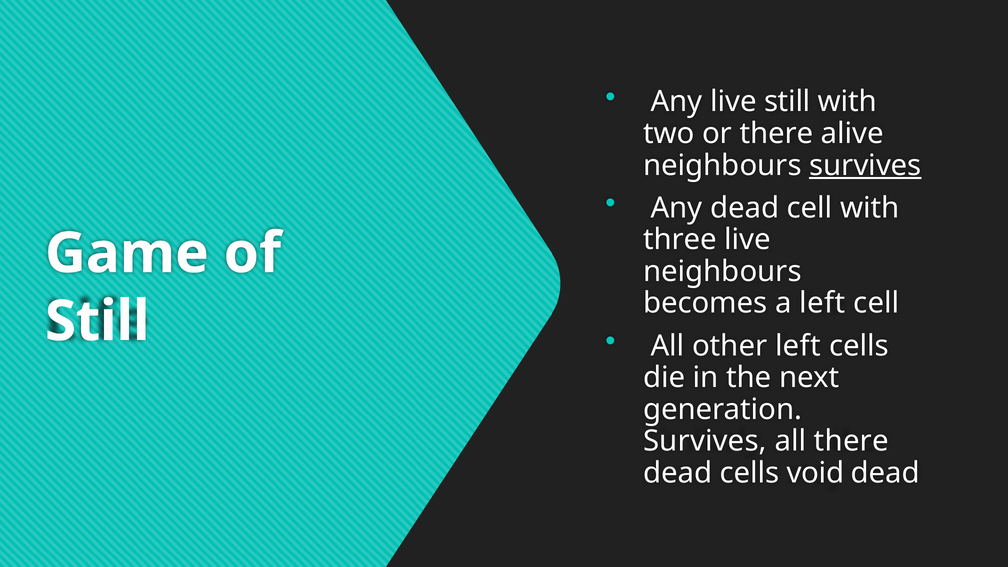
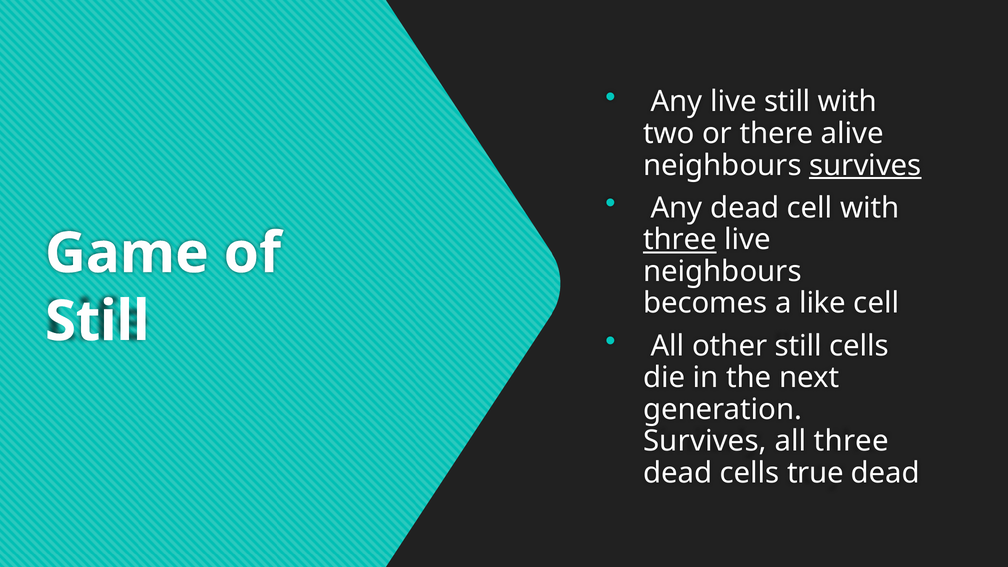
three underline: none -> present (680, 240)
a left: left -> like (823, 303)
other left: left -> still (798, 346)
all there: there -> three (851, 441)
void: void -> true (815, 473)
